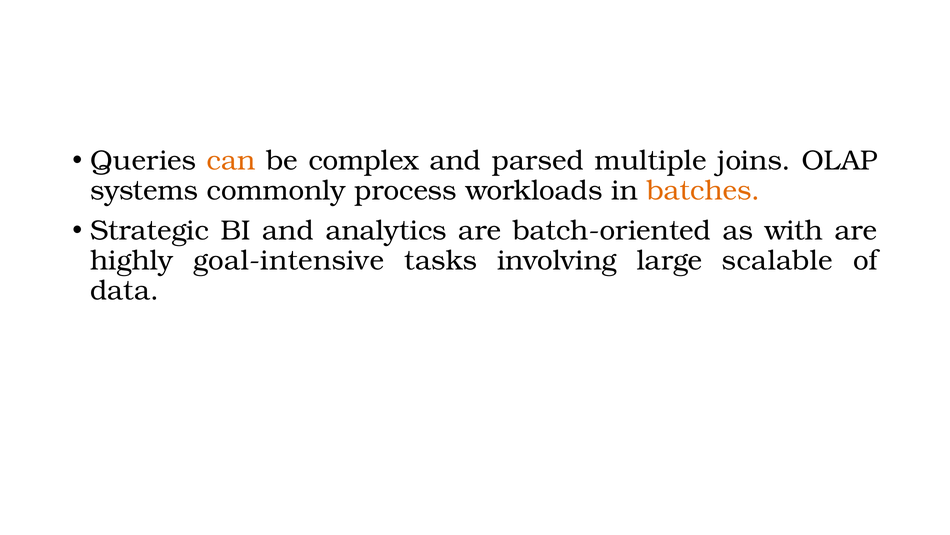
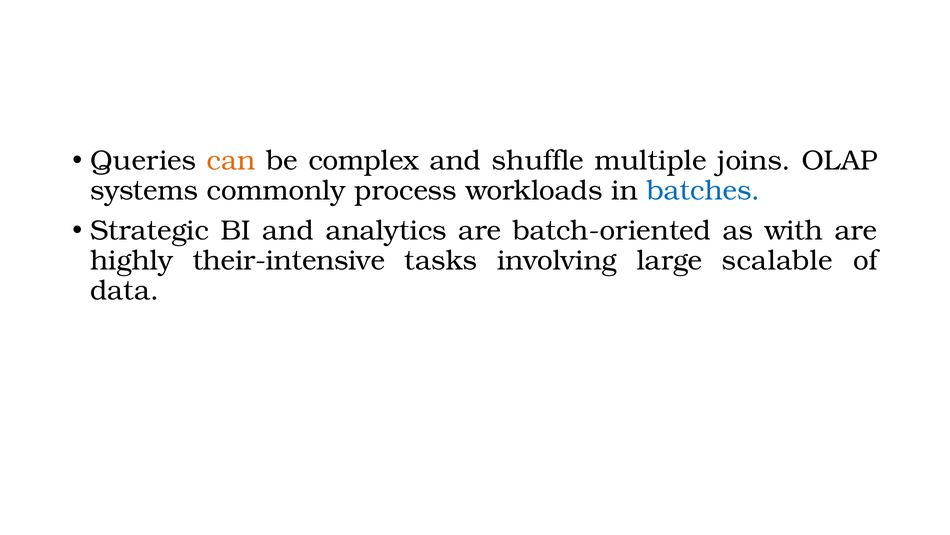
parsed: parsed -> shuffle (538, 161)
batches colour: orange -> blue (704, 191)
goal-intensive: goal-intensive -> their-intensive (289, 260)
